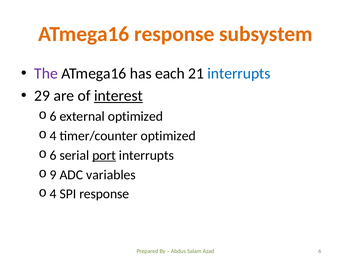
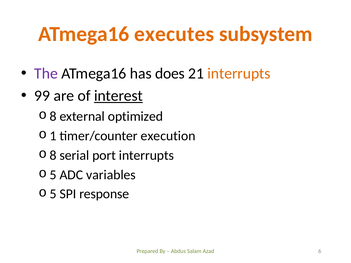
ATmega16 response: response -> executes (174, 34)
each: each -> does (170, 74)
interrupts colour: blue -> orange (239, 74)
29: 29 -> 99 (42, 96)
6: 6 -> 8 (53, 116)
4: 4 -> 1 (53, 136)
timer/counter optimized: optimized -> execution (168, 136)
6: 6 -> 8 (53, 155)
port underline: present -> none (104, 155)
9: 9 -> 5 (53, 175)
4: 4 -> 5 (53, 194)
